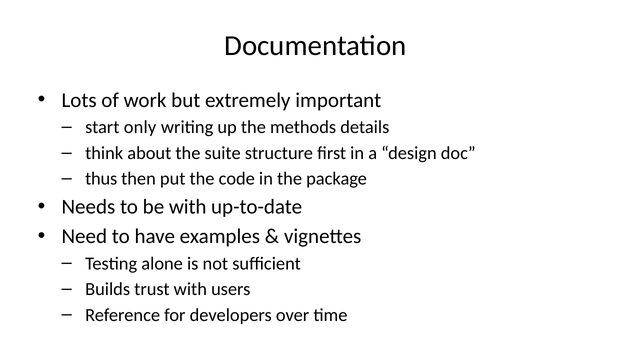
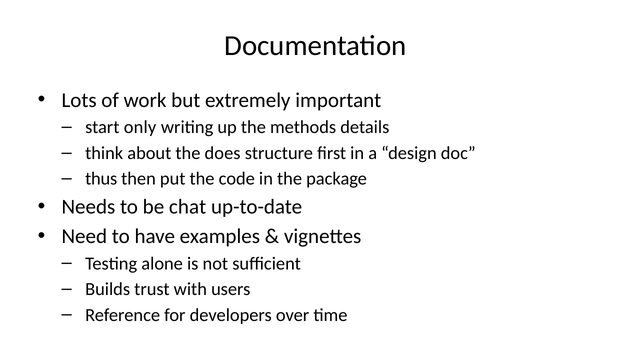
suite: suite -> does (223, 153)
be with: with -> chat (188, 207)
